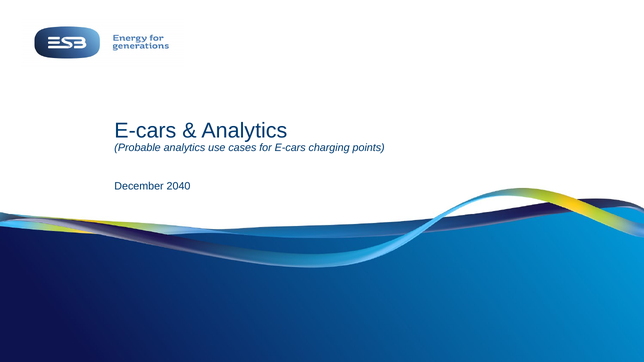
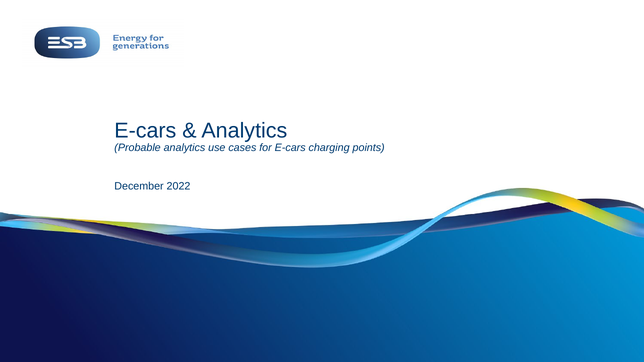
2040: 2040 -> 2022 (179, 186)
